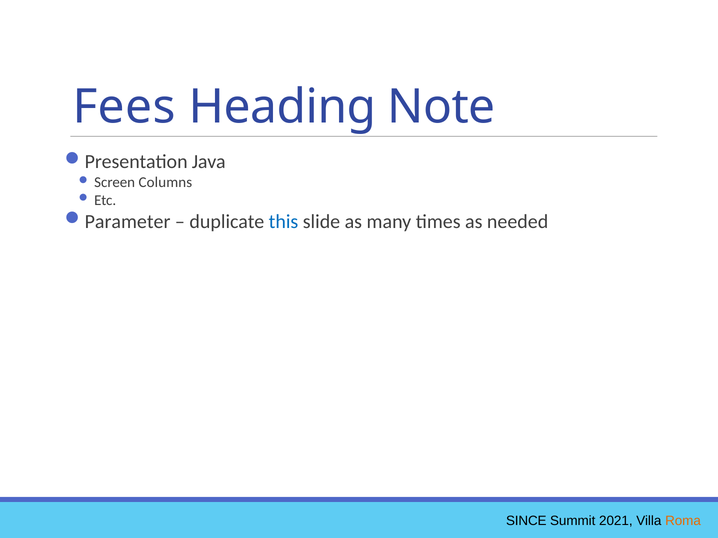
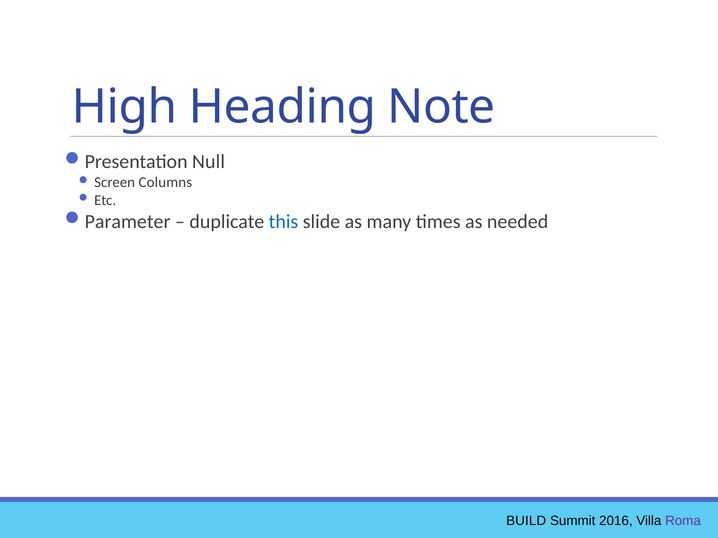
Fees: Fees -> High (125, 107)
Java: Java -> Null (209, 162)
SINCE: SINCE -> BUILD (526, 521)
2021: 2021 -> 2016 (616, 521)
Roma colour: orange -> purple (683, 521)
